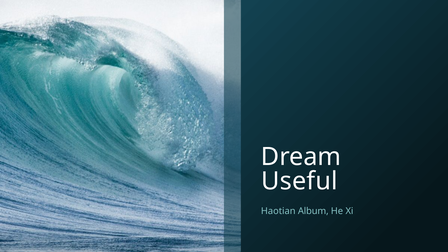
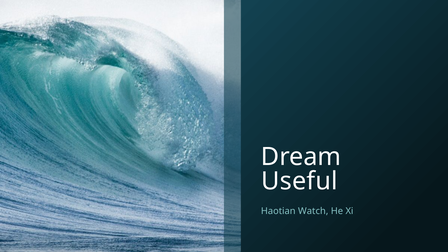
Album: Album -> Watch (313, 211)
